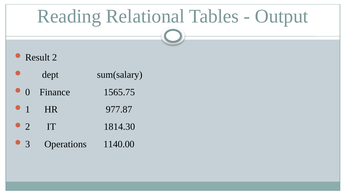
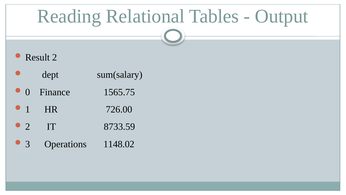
977.87: 977.87 -> 726.00 (119, 109)
1814.30: 1814.30 -> 8733.59 (119, 127)
1140.00: 1140.00 -> 1148.02 (119, 144)
